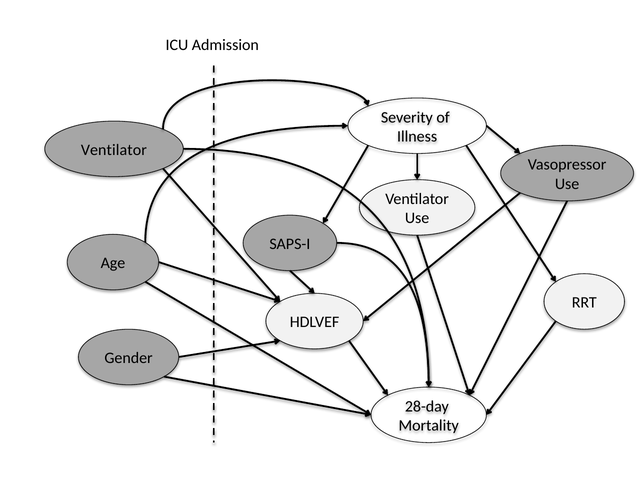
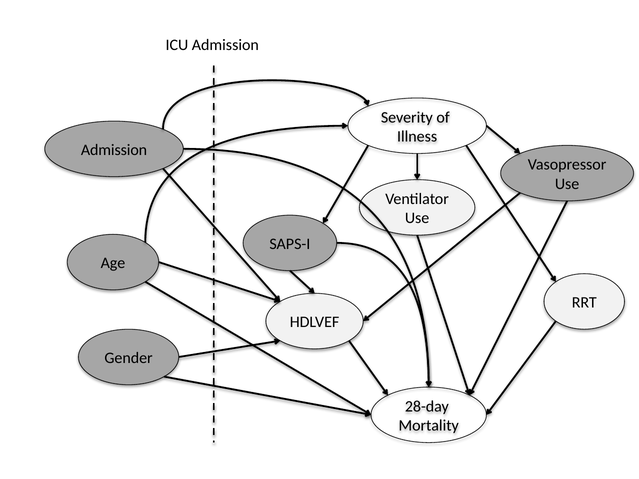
Ventilator: Ventilator -> Admission (114, 150)
